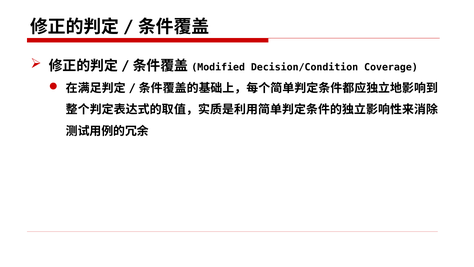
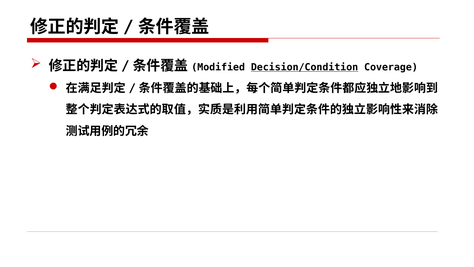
Decision/Condition underline: none -> present (305, 67)
